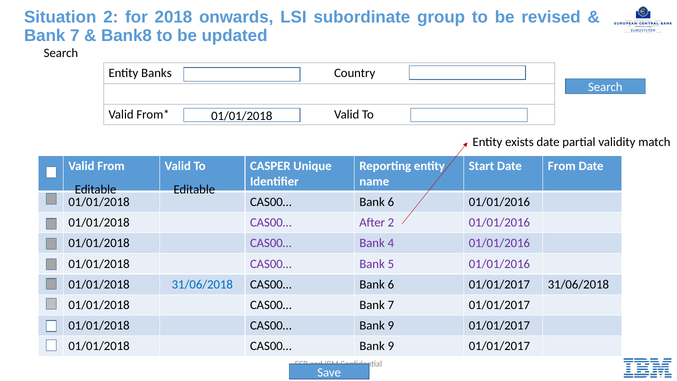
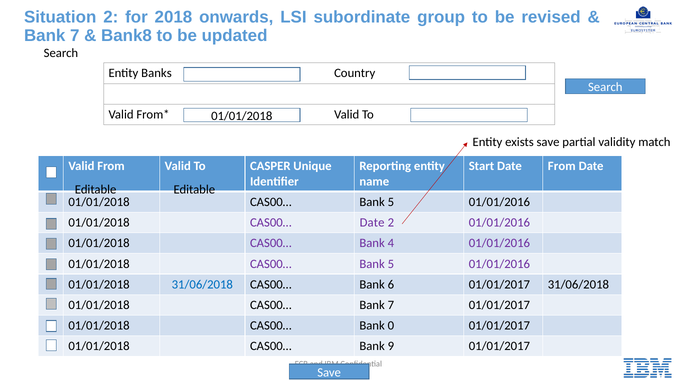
exists date: date -> save (548, 142)
6: 6 -> 5 (391, 202)
CAS00… After: After -> Date (372, 223)
9: 9 -> 0 (391, 326)
